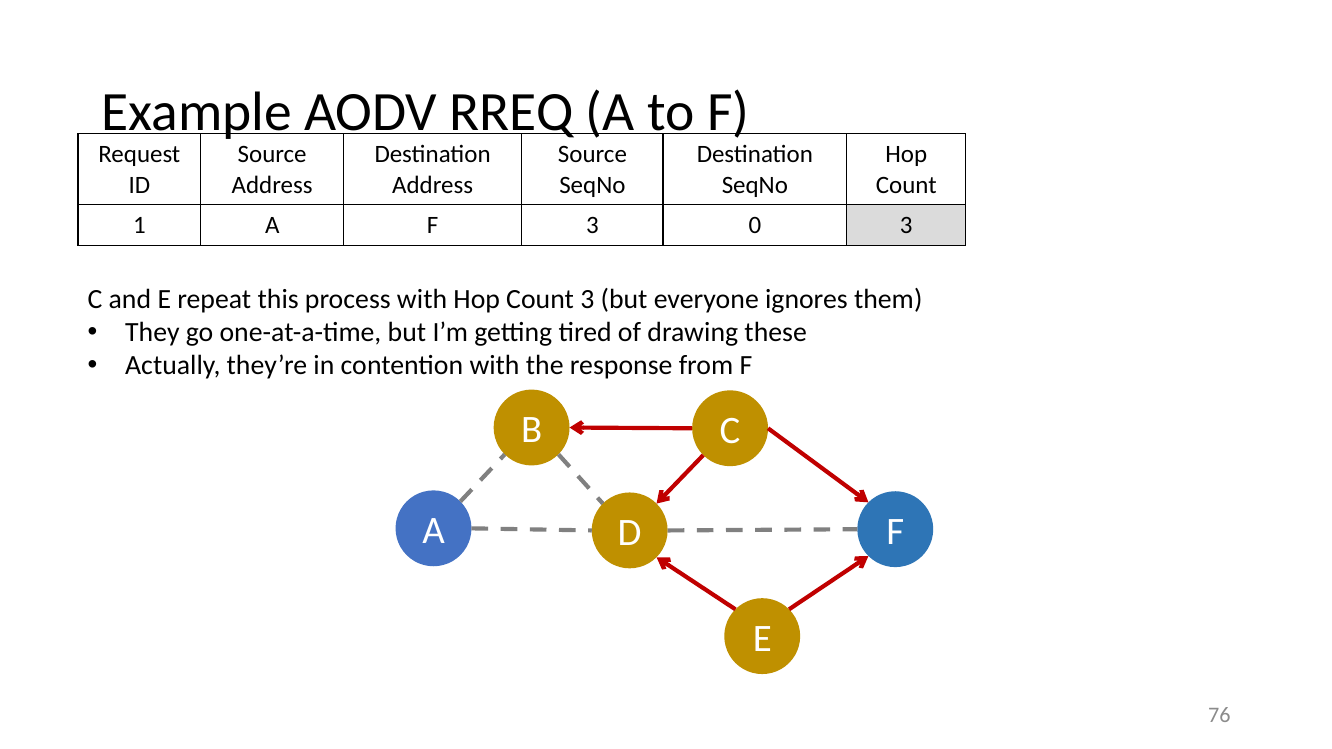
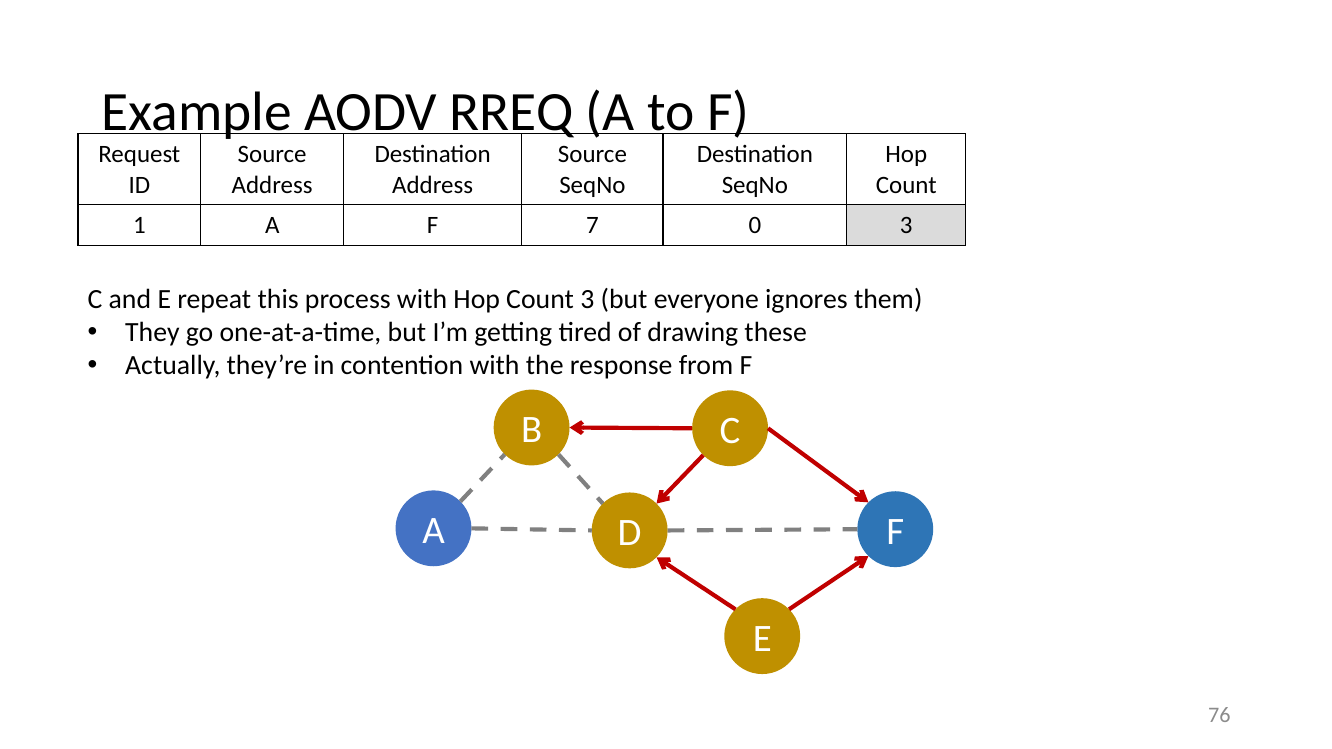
F 3: 3 -> 7 (592, 225)
